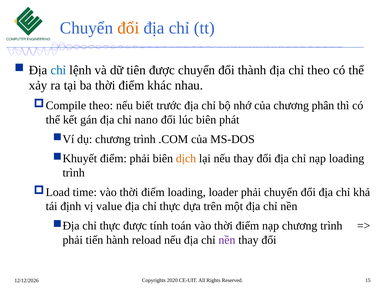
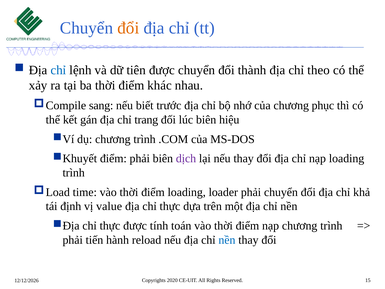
theo: theo -> sang (101, 105)
phân: phân -> phục (323, 105)
nano: nano -> trang (146, 120)
phát: phát -> hiệu (229, 120)
dịch colour: orange -> purple (186, 158)
nền colour: purple -> blue (227, 240)
